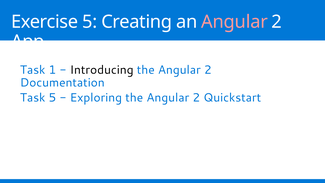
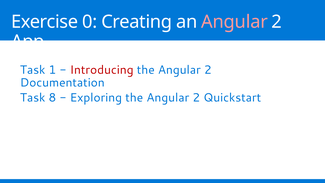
Exercise 5: 5 -> 0 (90, 22)
Introducing colour: black -> red (102, 70)
Task 5: 5 -> 8 (52, 98)
